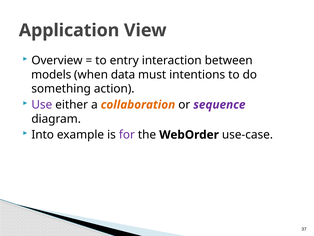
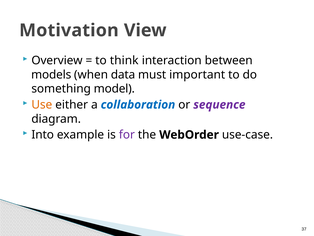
Application: Application -> Motivation (69, 30)
entry: entry -> think (124, 60)
intentions: intentions -> important (197, 74)
action: action -> model (114, 89)
Use colour: purple -> orange (42, 104)
collaboration colour: orange -> blue (138, 104)
